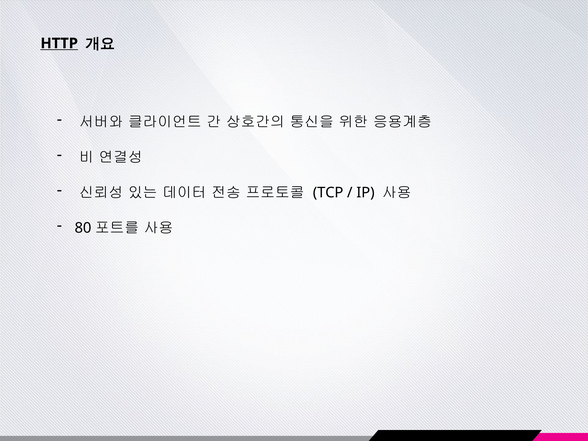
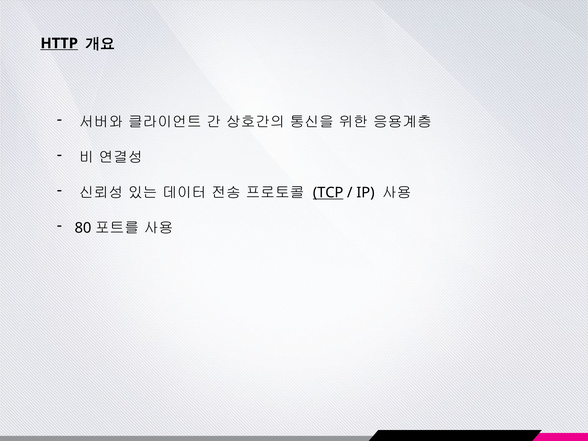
TCP underline: none -> present (328, 193)
